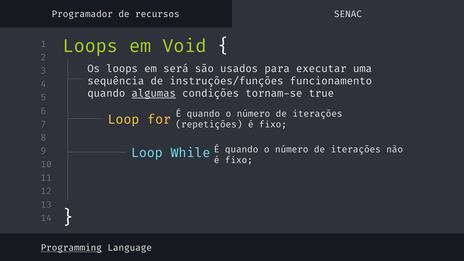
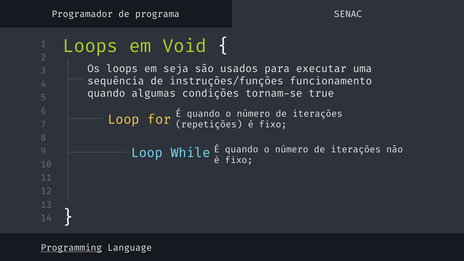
recursos: recursos -> programa (157, 14)
será: será -> seja (176, 69)
algumas underline: present -> none (154, 93)
